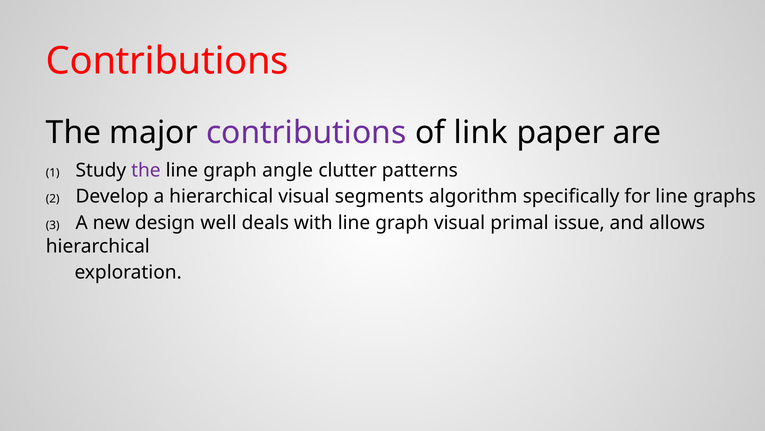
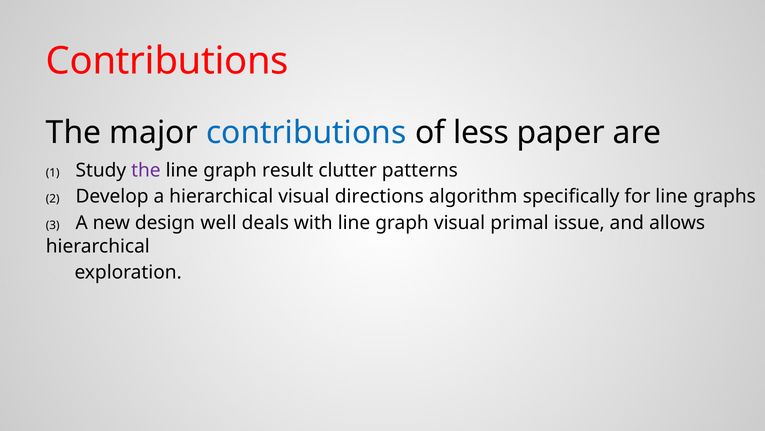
contributions colour: purple -> blue (306, 133)
link: link -> less (481, 133)
angle: angle -> result (288, 170)
segments: segments -> directions (379, 196)
